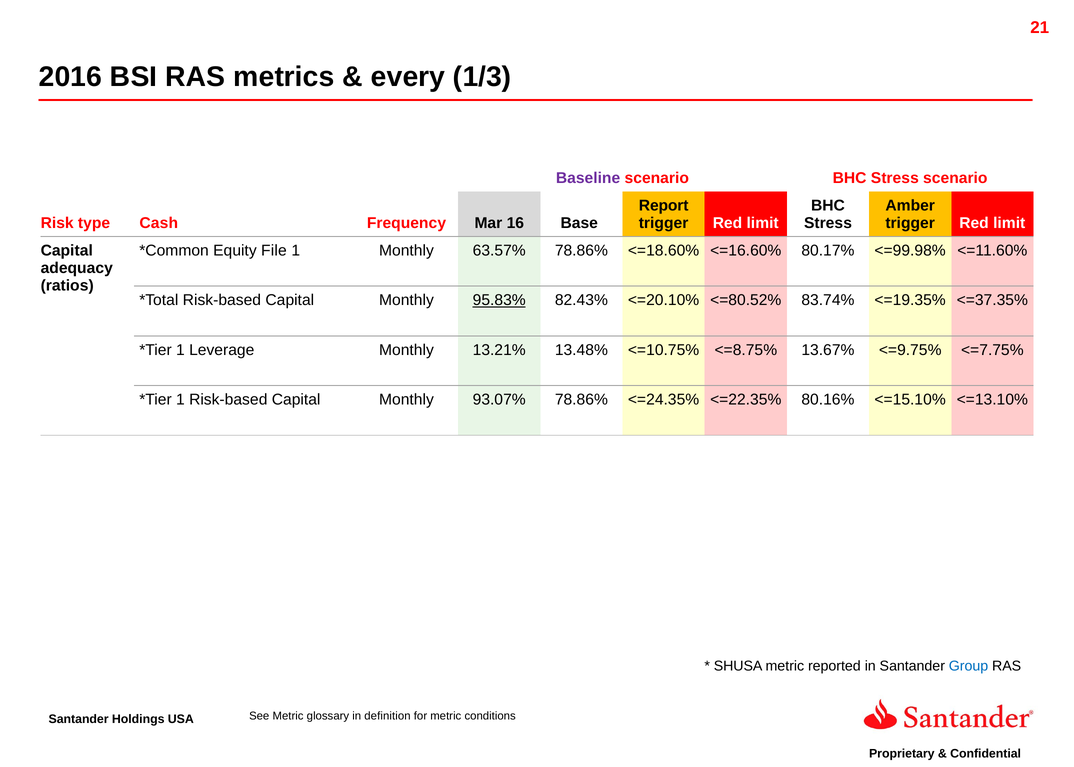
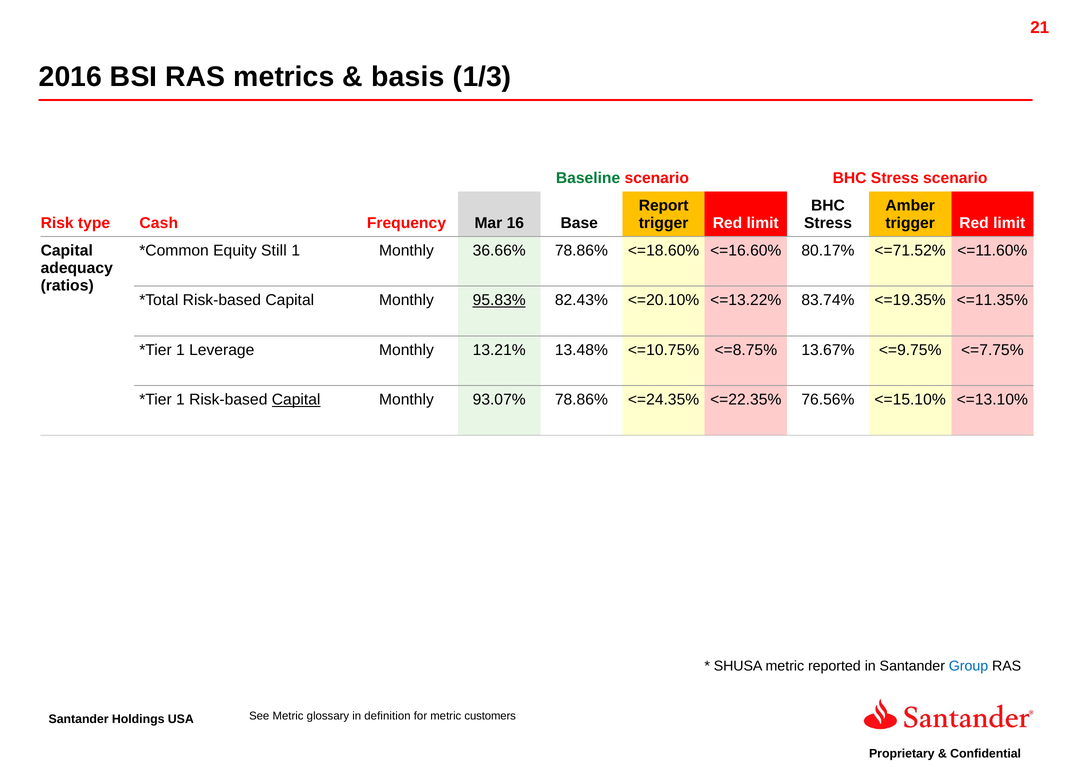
every: every -> basis (408, 77)
Baseline colour: purple -> green (588, 178)
File: File -> Still (274, 251)
63.57%: 63.57% -> 36.66% (499, 251)
<=99.98%: <=99.98% -> <=71.52% (910, 251)
<=80.52%: <=80.52% -> <=13.22% (746, 300)
<=37.35%: <=37.35% -> <=11.35% (992, 300)
Capital underline: none -> present (296, 400)
80.16%: 80.16% -> 76.56% (828, 400)
conditions: conditions -> customers (490, 716)
